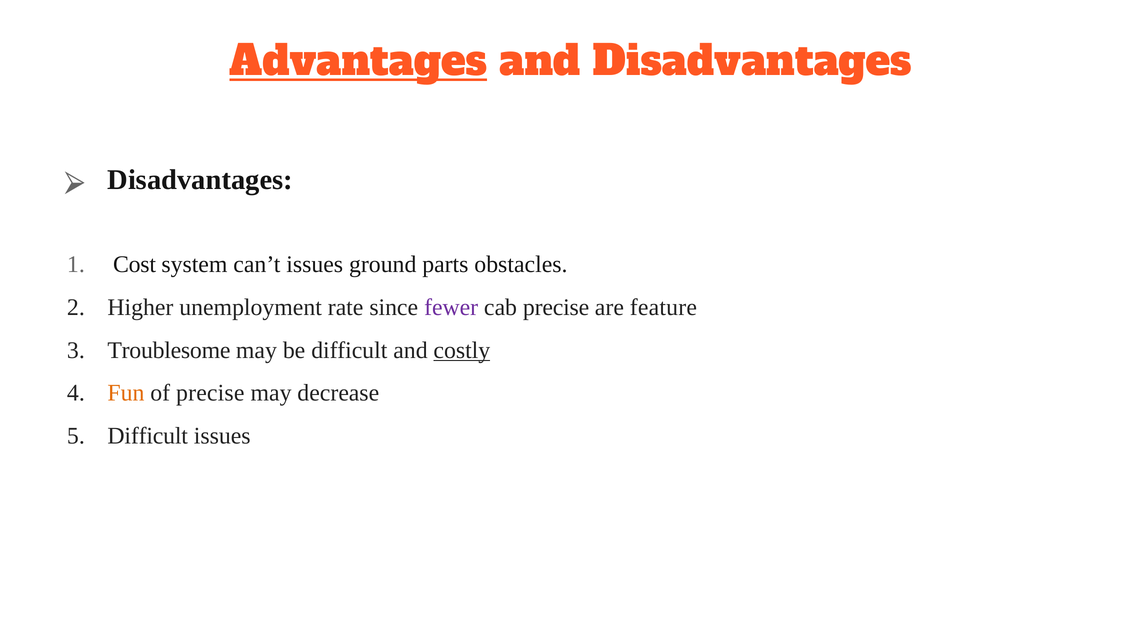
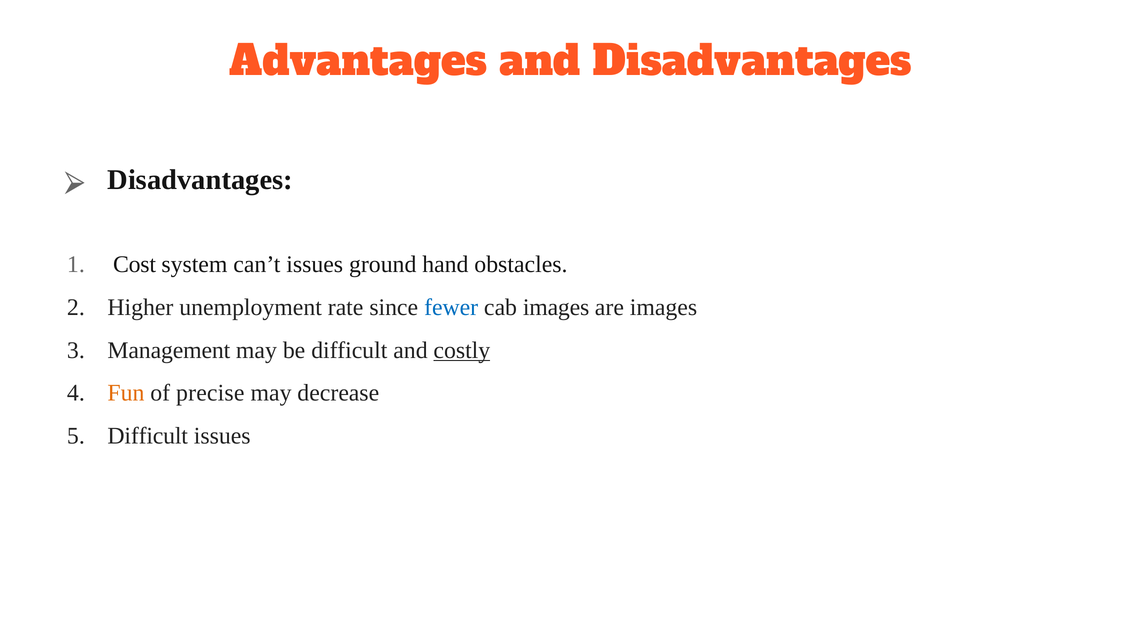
Advantages underline: present -> none (358, 62)
parts: parts -> hand (445, 264)
fewer colour: purple -> blue (451, 307)
cab precise: precise -> images (556, 307)
are feature: feature -> images (663, 307)
Troublesome: Troublesome -> Management (169, 350)
